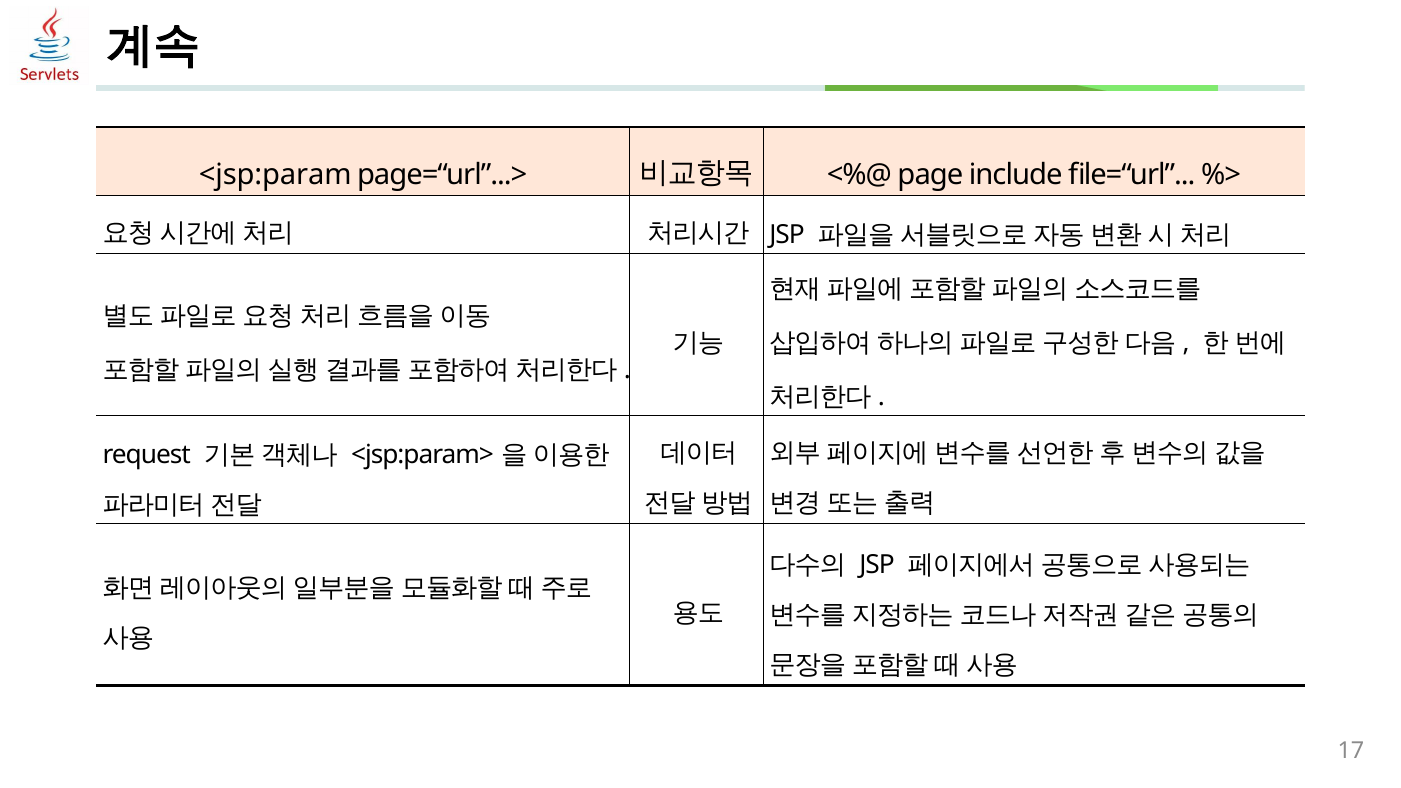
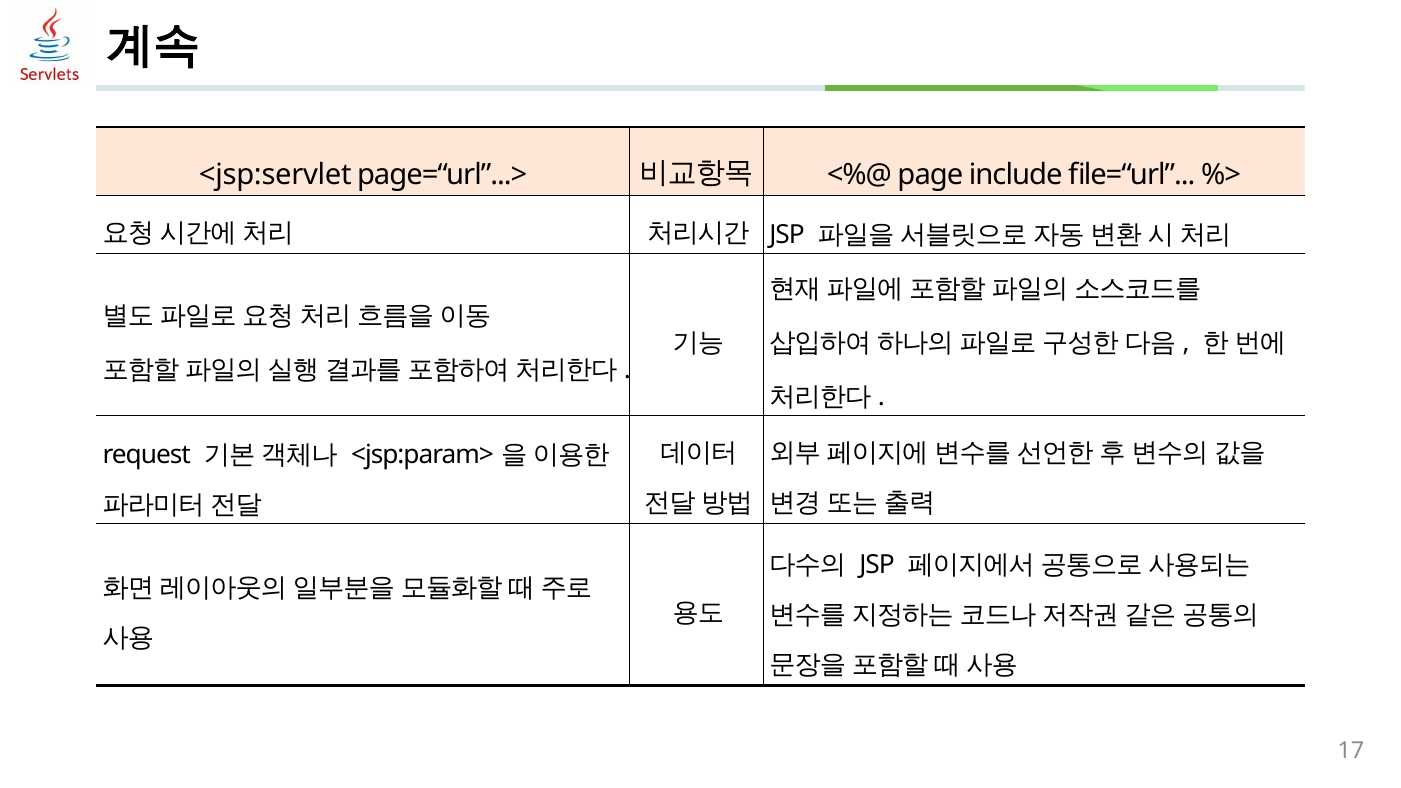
<jsp:param: <jsp:param -> <jsp:servlet (275, 175)
